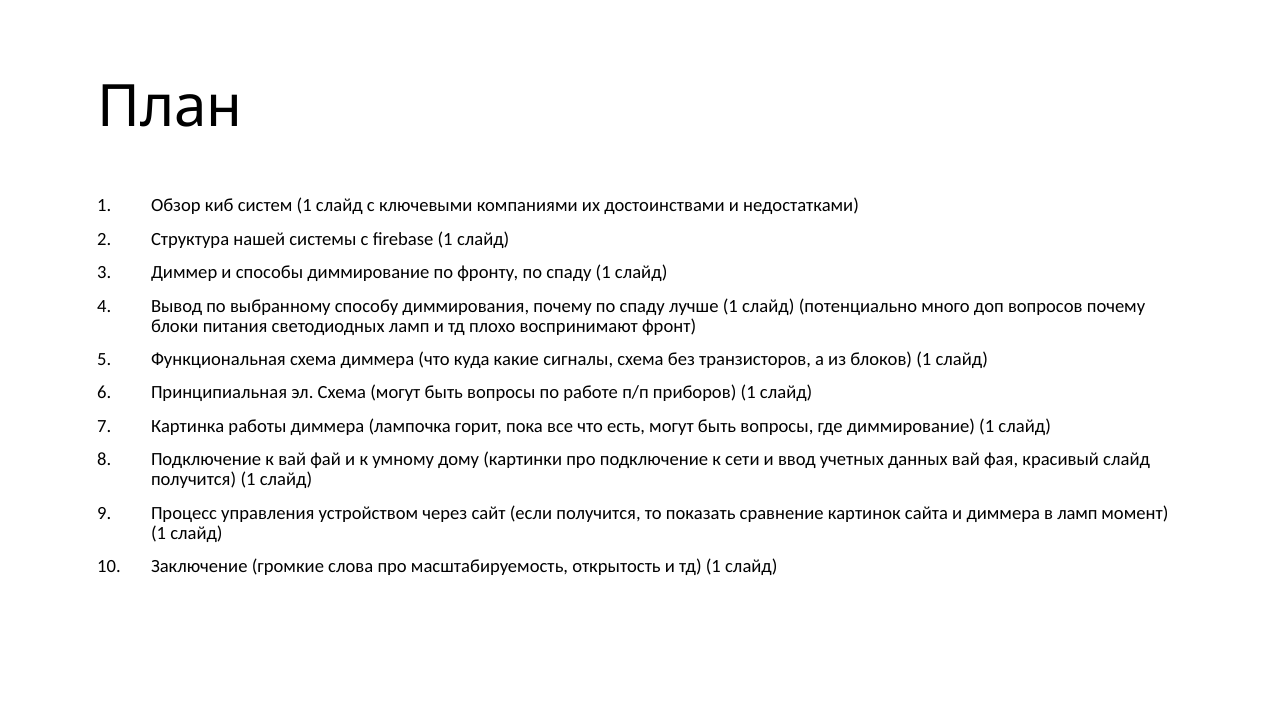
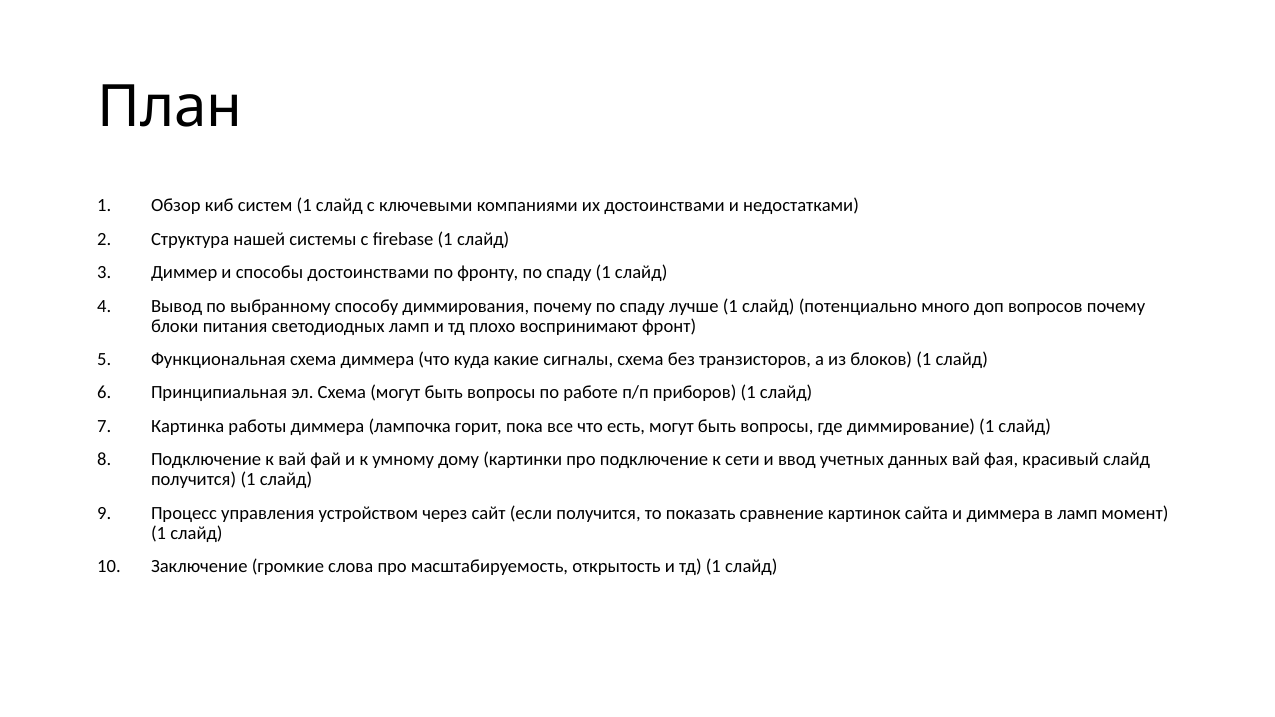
способы диммирование: диммирование -> достоинствами (368, 273)
